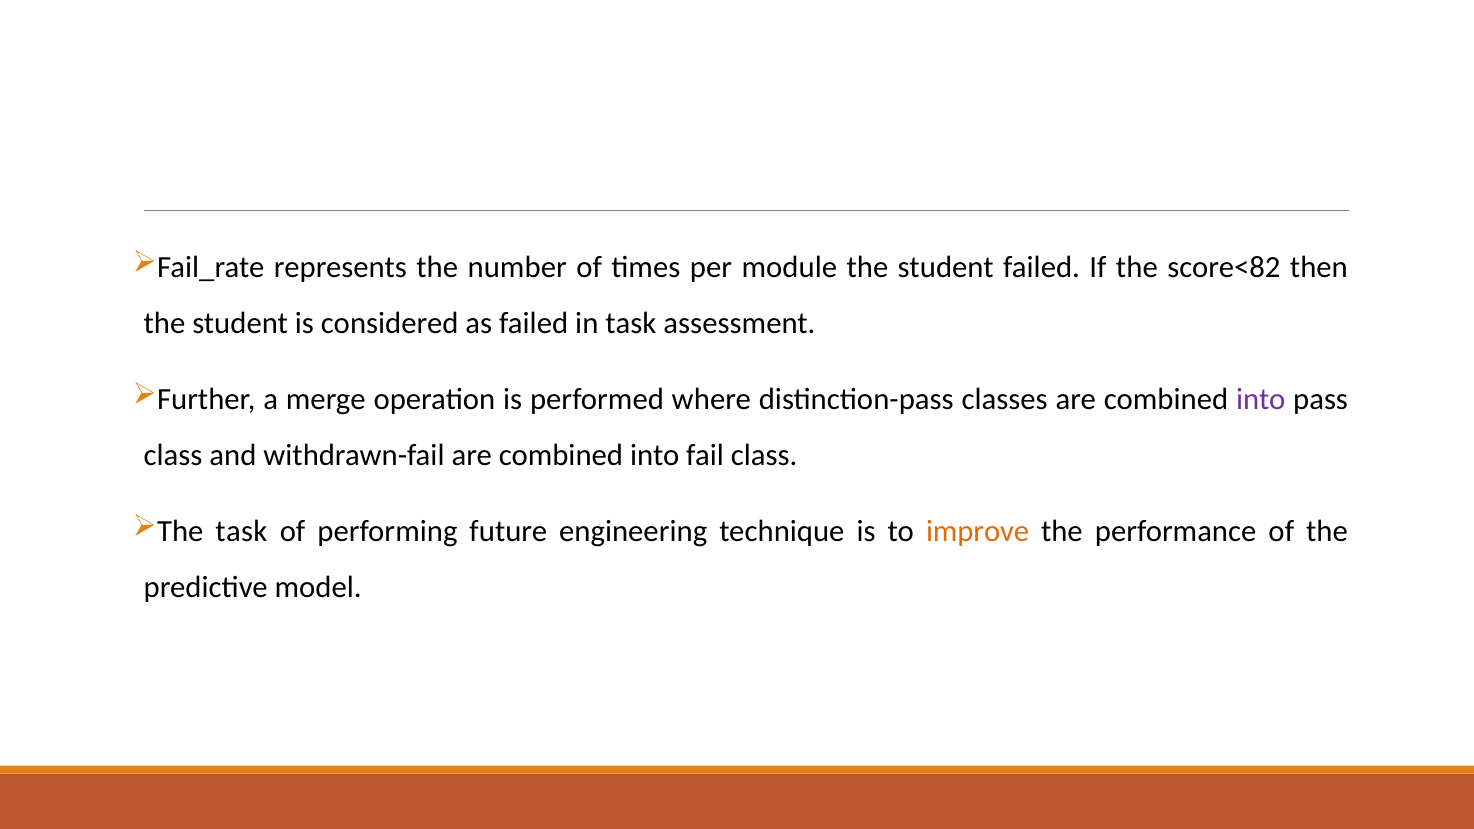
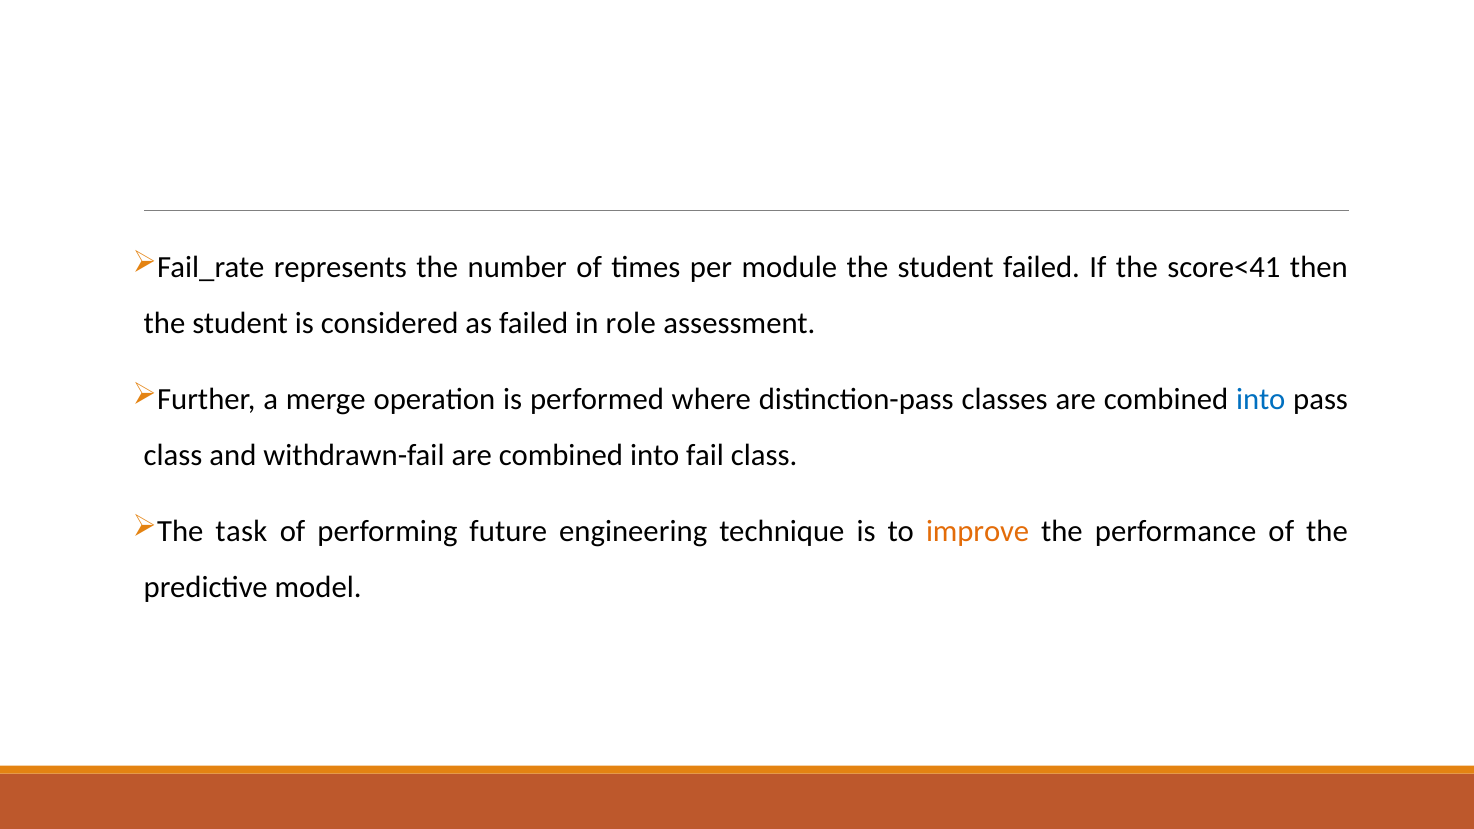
score<82: score<82 -> score<41 (1224, 268)
in task: task -> role (631, 323)
into colour: purple -> blue (1261, 400)
